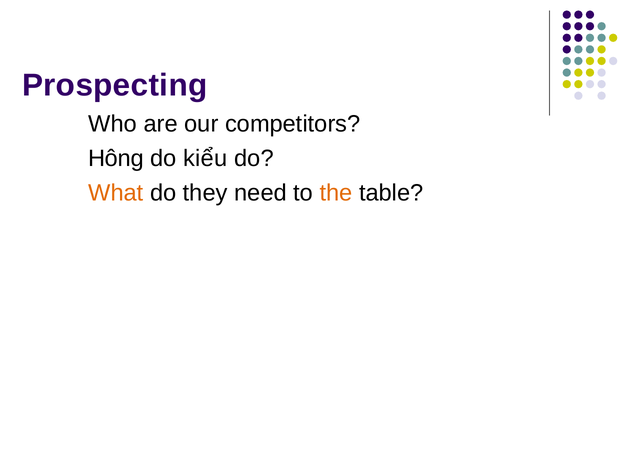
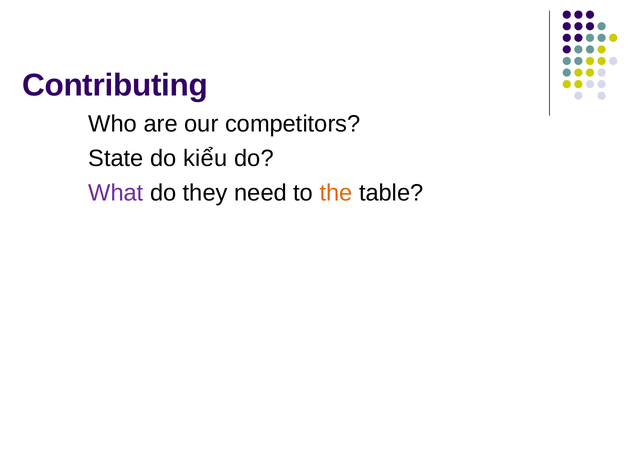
Prospecting: Prospecting -> Contributing (115, 85)
Hông: Hông -> State (116, 159)
What colour: orange -> purple (116, 193)
